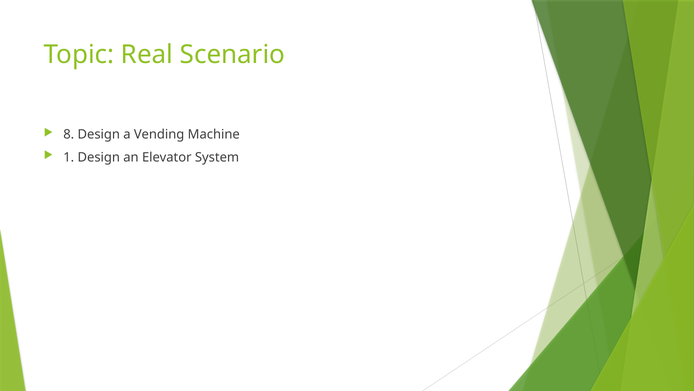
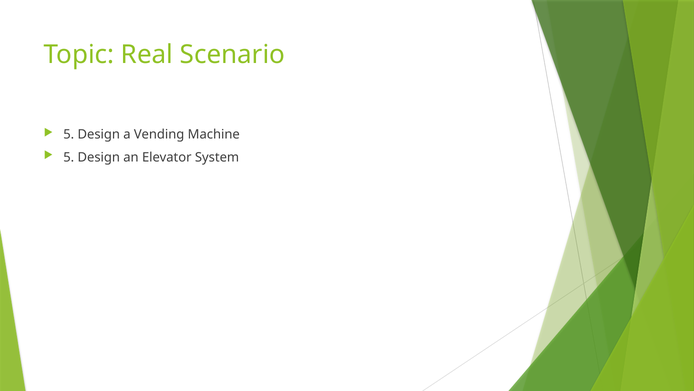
8: 8 -> 5 (69, 134)
1: 1 -> 5 (69, 157)
